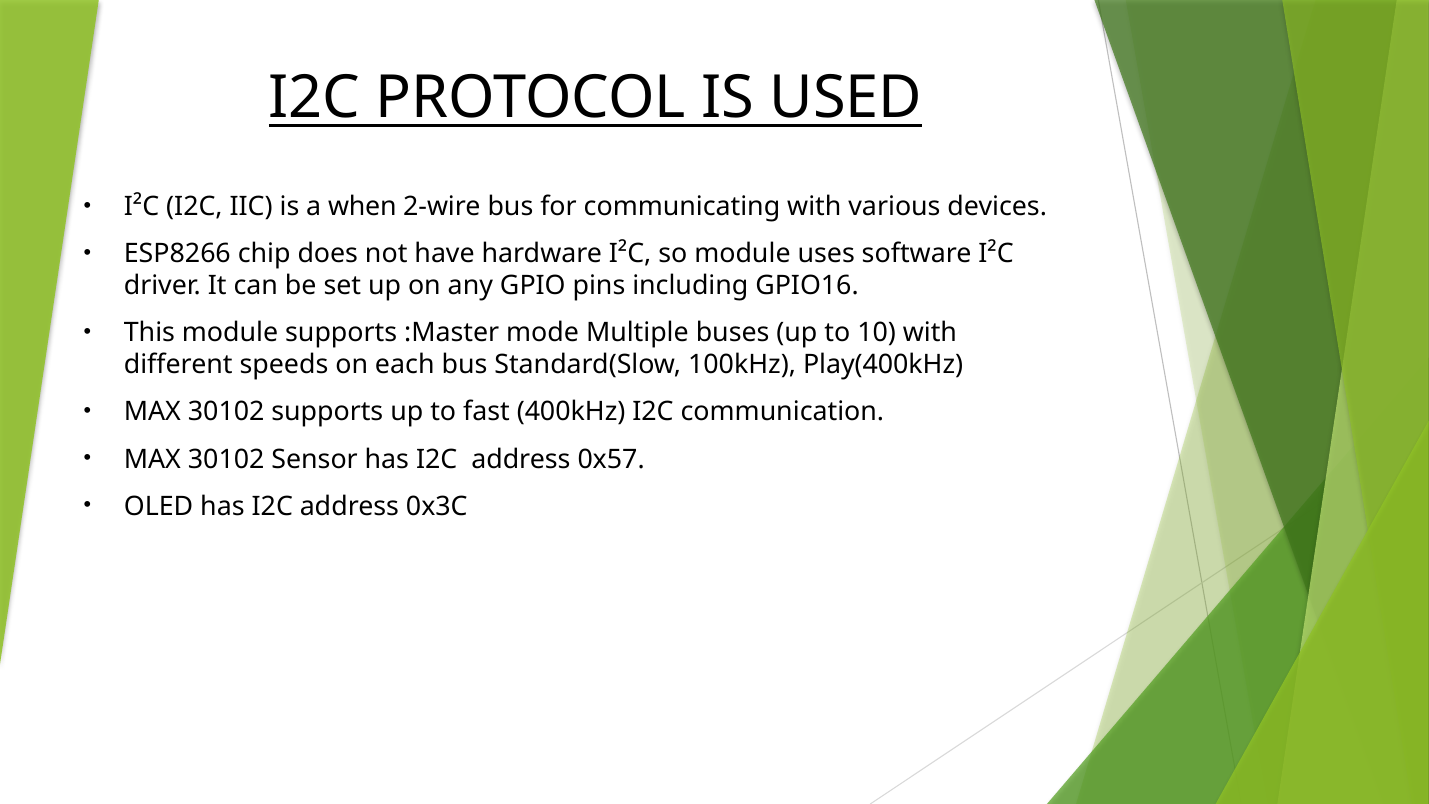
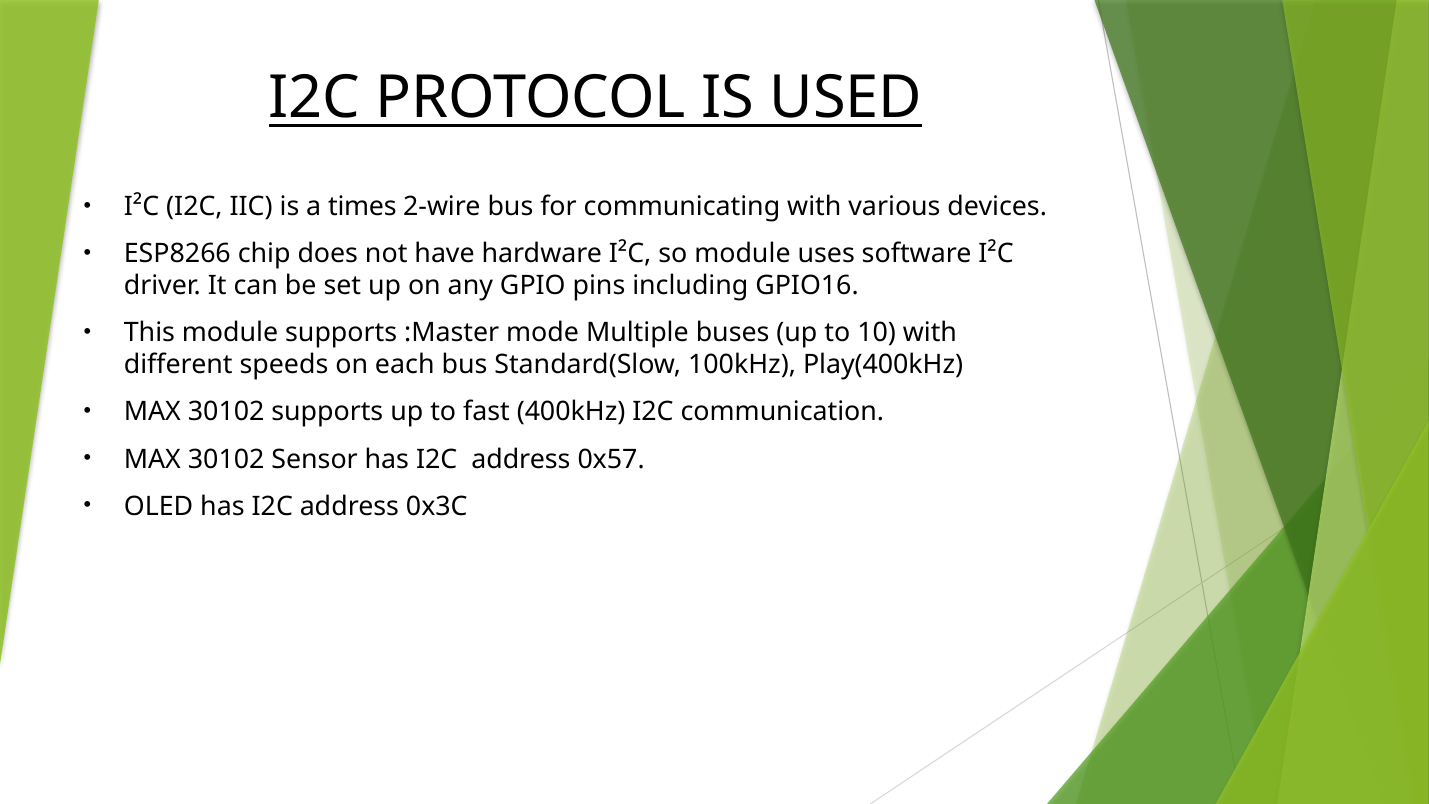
when: when -> times (362, 207)
